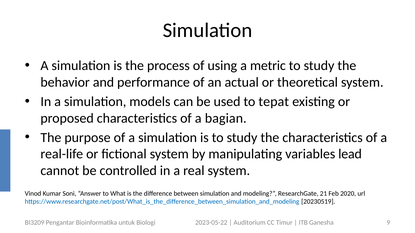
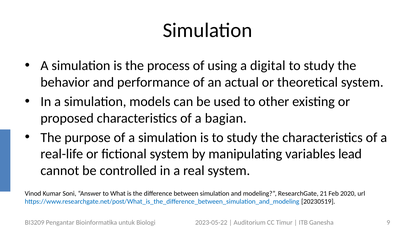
metric: metric -> digital (268, 66)
tepat: tepat -> other (274, 102)
